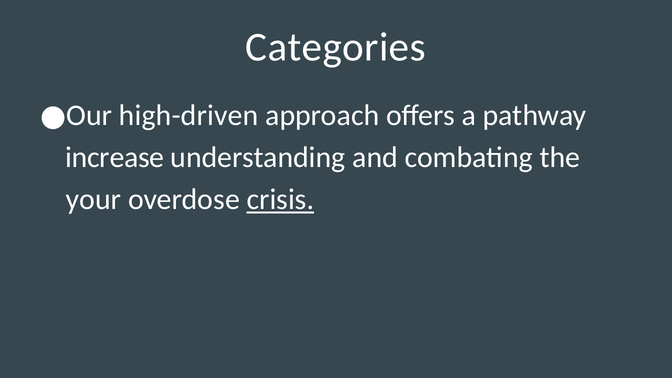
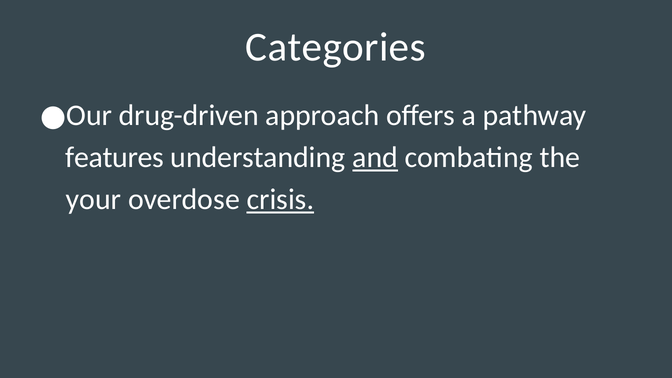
high-driven: high-driven -> drug-driven (189, 116)
increase: increase -> features (115, 158)
and underline: none -> present (375, 158)
